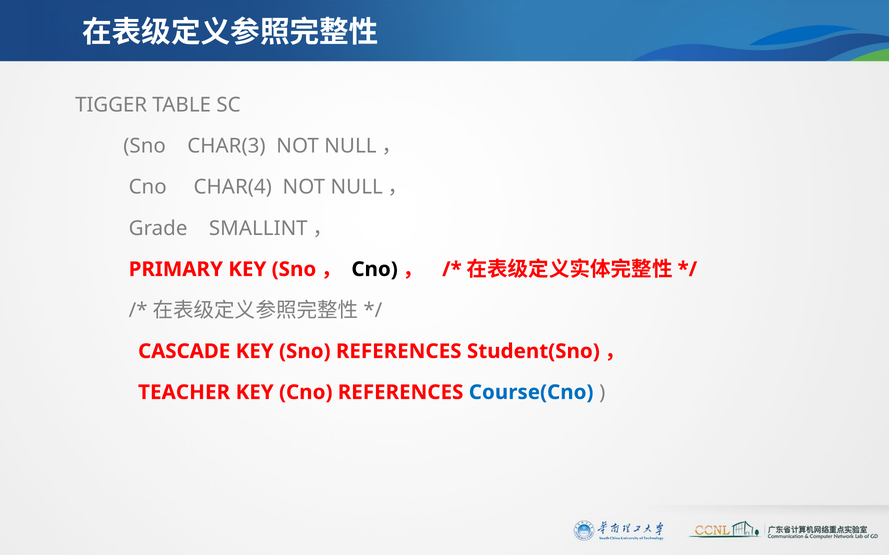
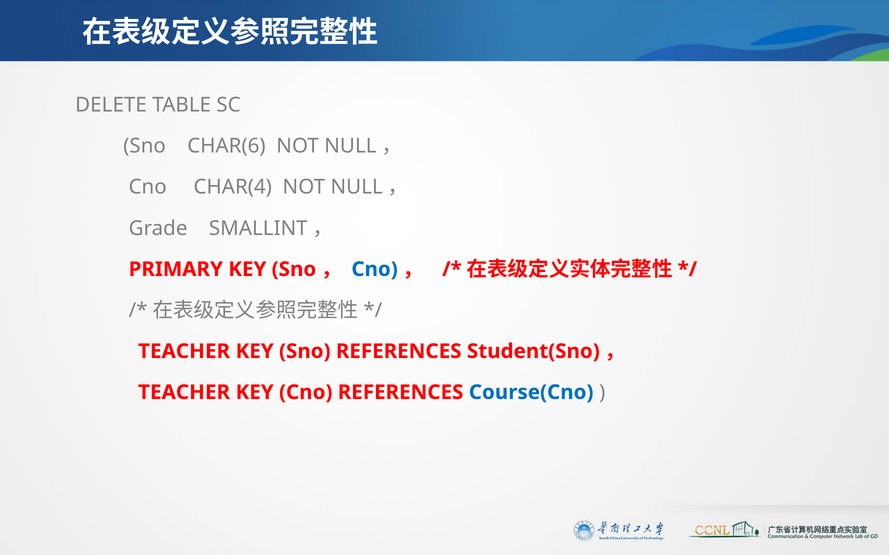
TIGGER: TIGGER -> DELETE (111, 105)
CHAR(3: CHAR(3 -> CHAR(6 (226, 146)
Cno colour: black -> blue (375, 270)
CASCADE: CASCADE -> TEACHER (184, 352)
